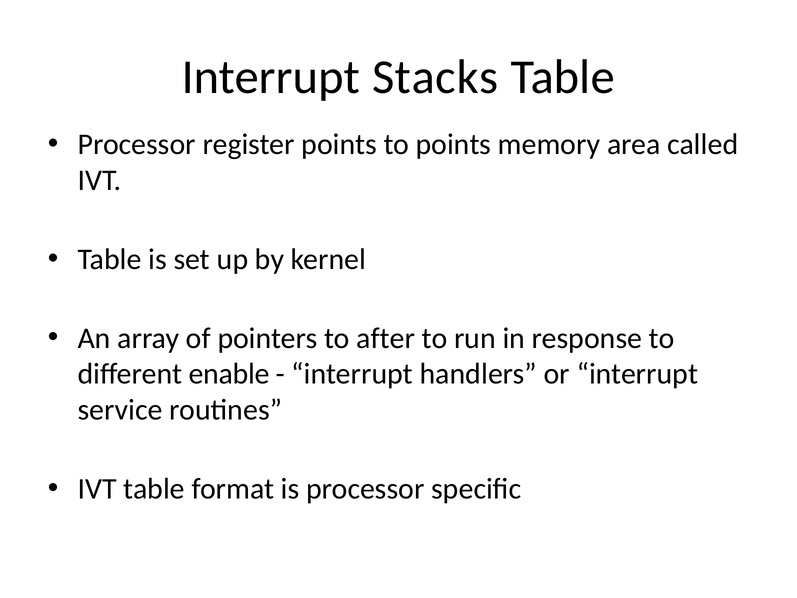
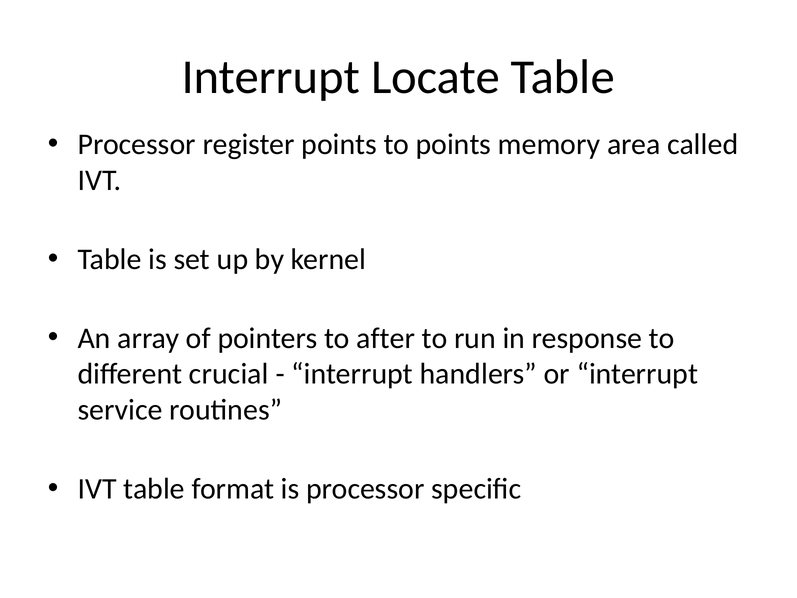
Stacks: Stacks -> Locate (436, 77)
enable: enable -> crucial (229, 374)
